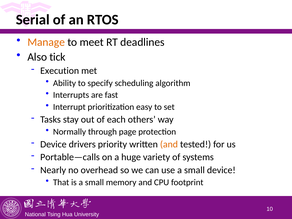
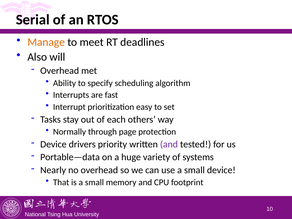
tick: tick -> will (57, 57)
Execution: Execution -> Overhead (60, 71)
and colour: orange -> purple (169, 144)
Portable—calls: Portable—calls -> Portable—data (70, 157)
